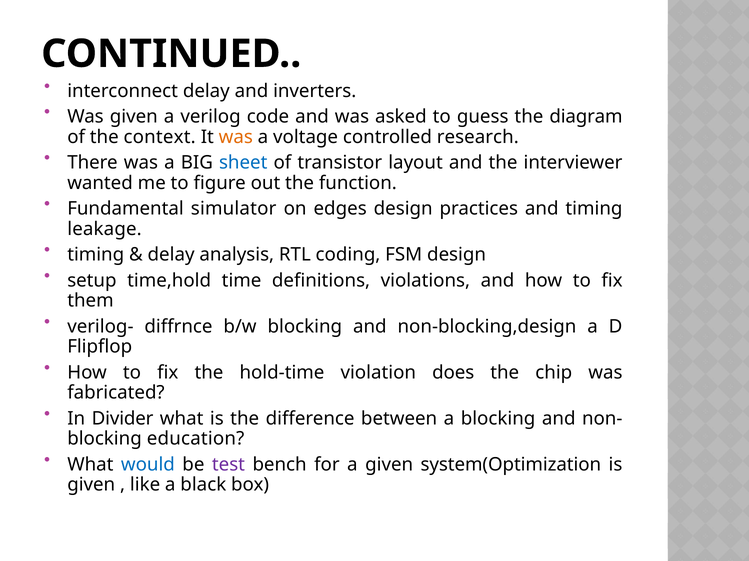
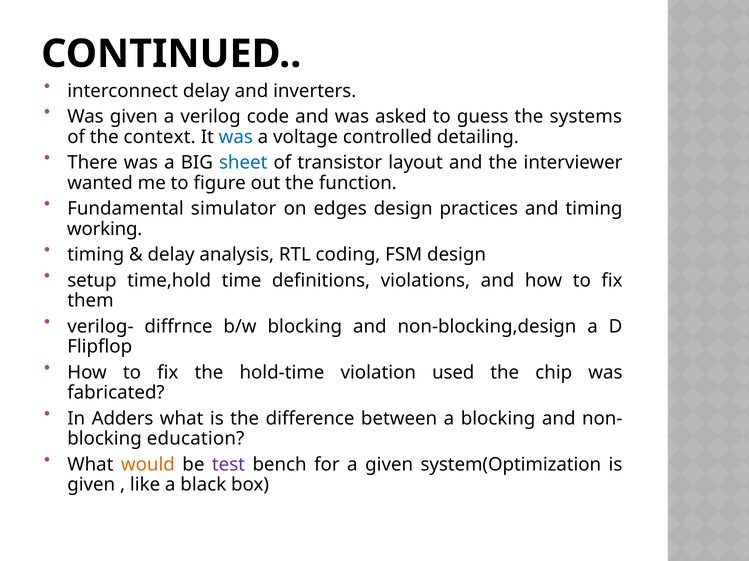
diagram: diagram -> systems (586, 117)
was colour: orange -> blue (236, 137)
research: research -> detailing (478, 137)
leakage: leakage -> working (105, 229)
does: does -> used (453, 373)
Divider: Divider -> Adders (123, 419)
would colour: blue -> orange (148, 465)
